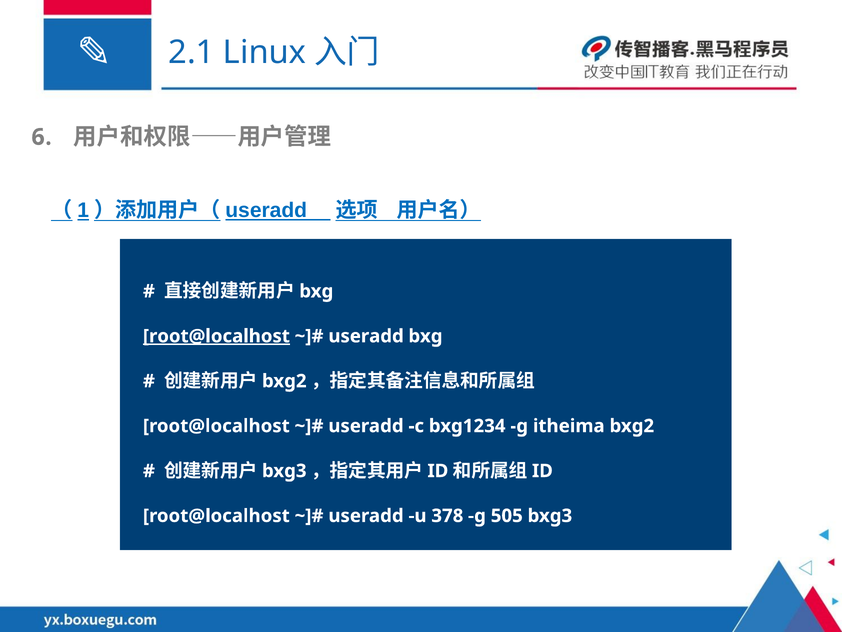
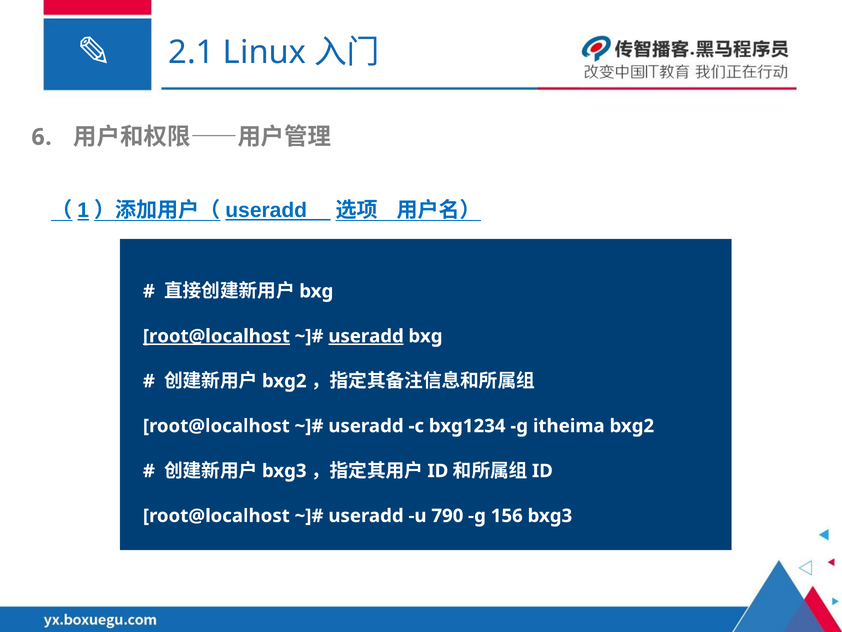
useradd underline: none -> present (366, 336)
378: 378 -> 790 (447, 515)
505: 505 -> 156 (507, 515)
